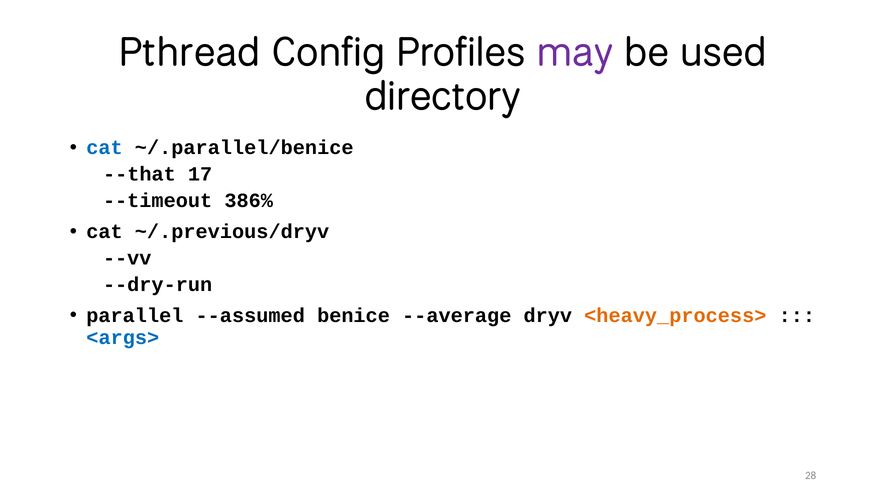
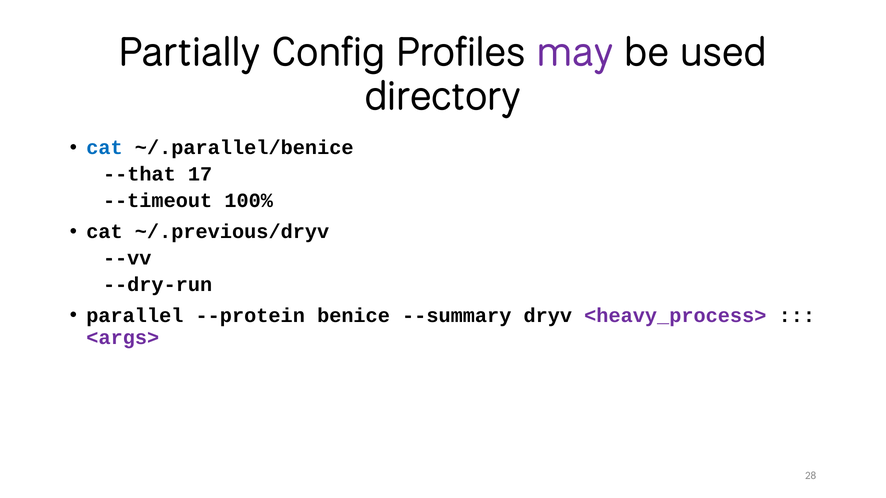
Pthread: Pthread -> Partially (190, 53)
386%: 386% -> 100% (249, 201)
--assumed: --assumed -> --protein (250, 316)
--average: --average -> --summary (457, 316)
<heavy_process> colour: orange -> purple (675, 316)
<args> colour: blue -> purple (123, 338)
